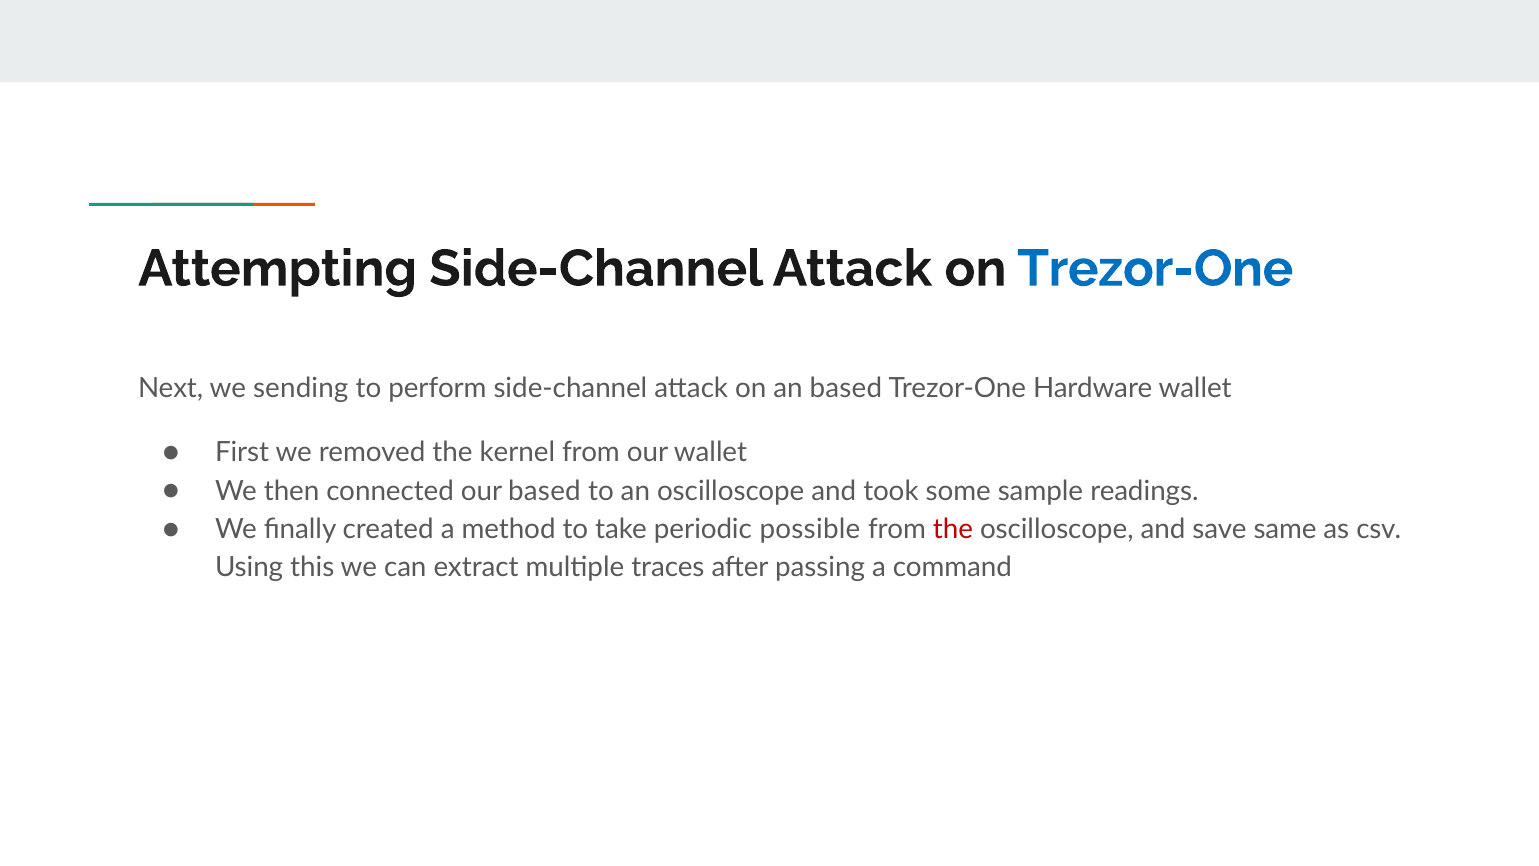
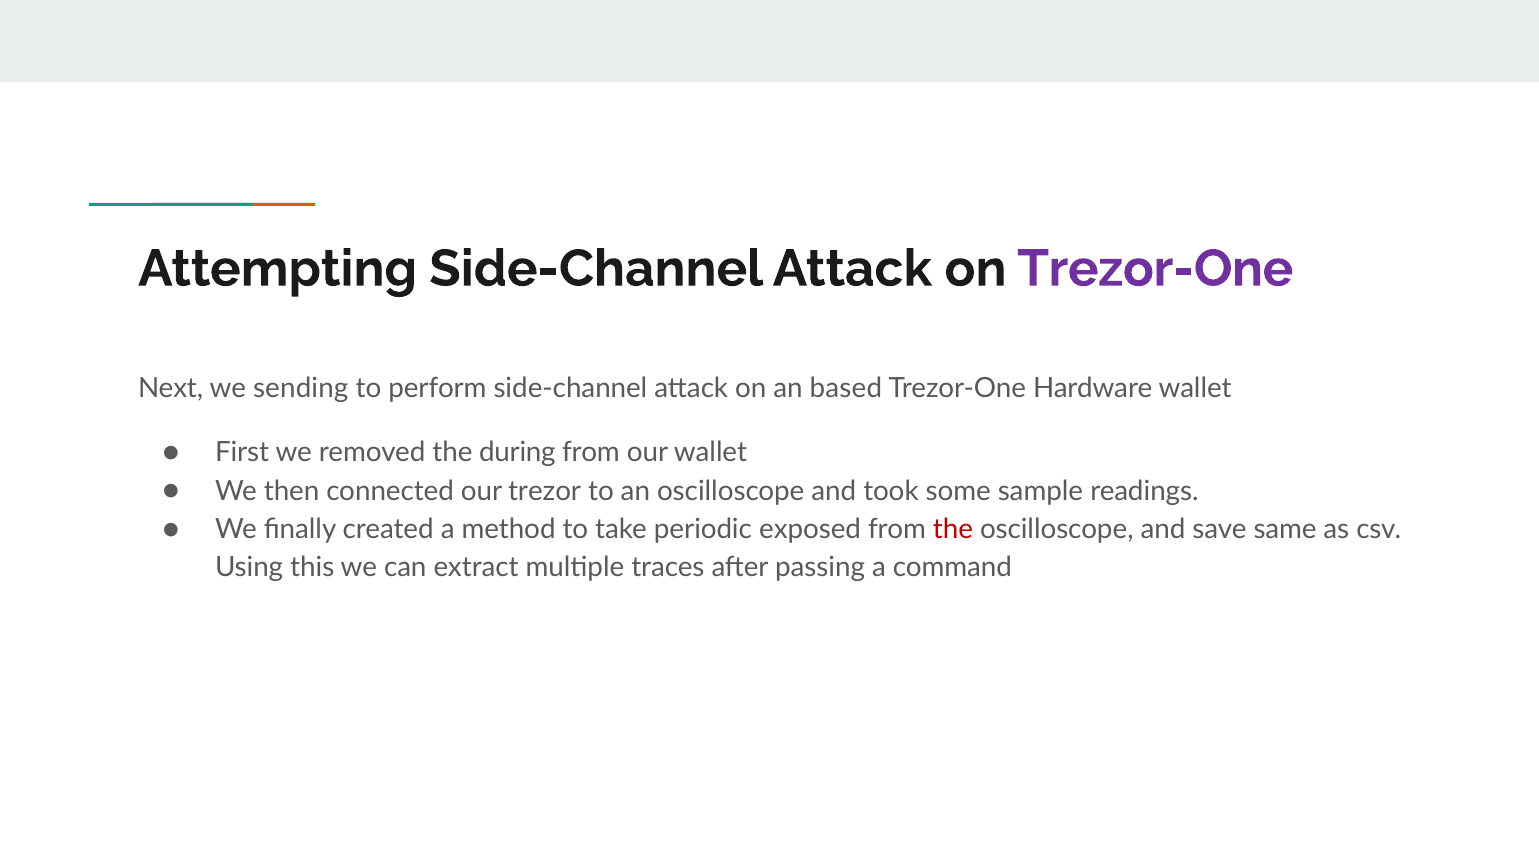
Trezor-One colour: blue -> purple (1155, 269)
kernel: kernel -> during (517, 452)
our based: based -> trezor (545, 491)
possible: possible -> exposed (810, 529)
